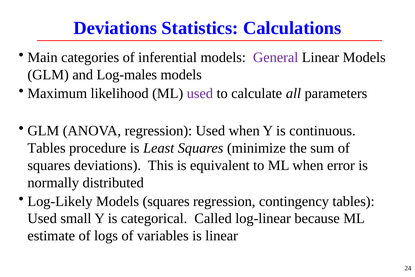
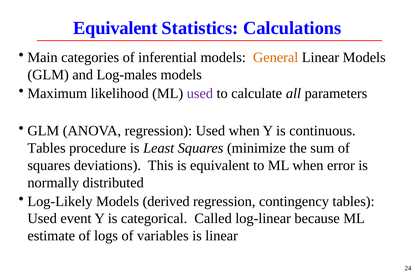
Deviations: Deviations -> Equivalent (115, 28)
General colour: purple -> orange (276, 57)
Models squares: squares -> derived (166, 201)
small: small -> event (76, 218)
